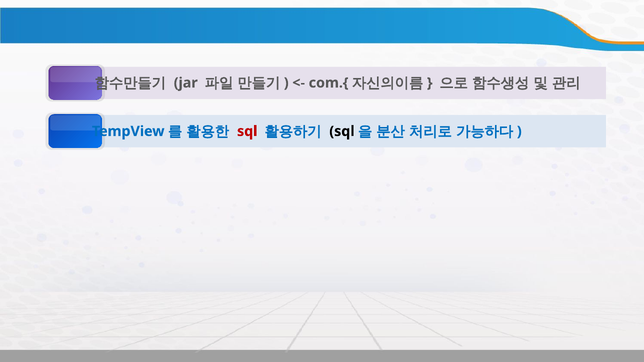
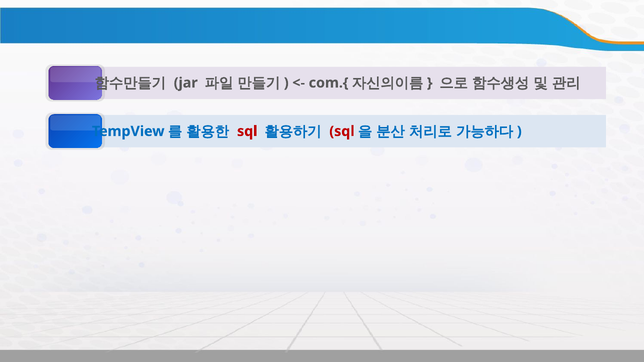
sql colour: black -> red (342, 131)
